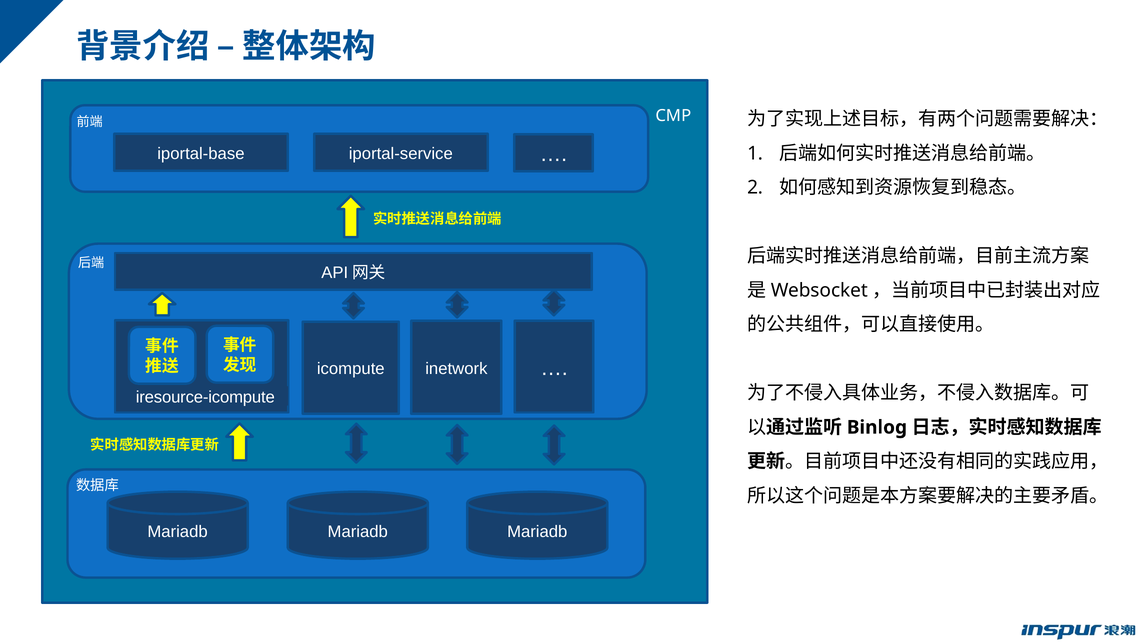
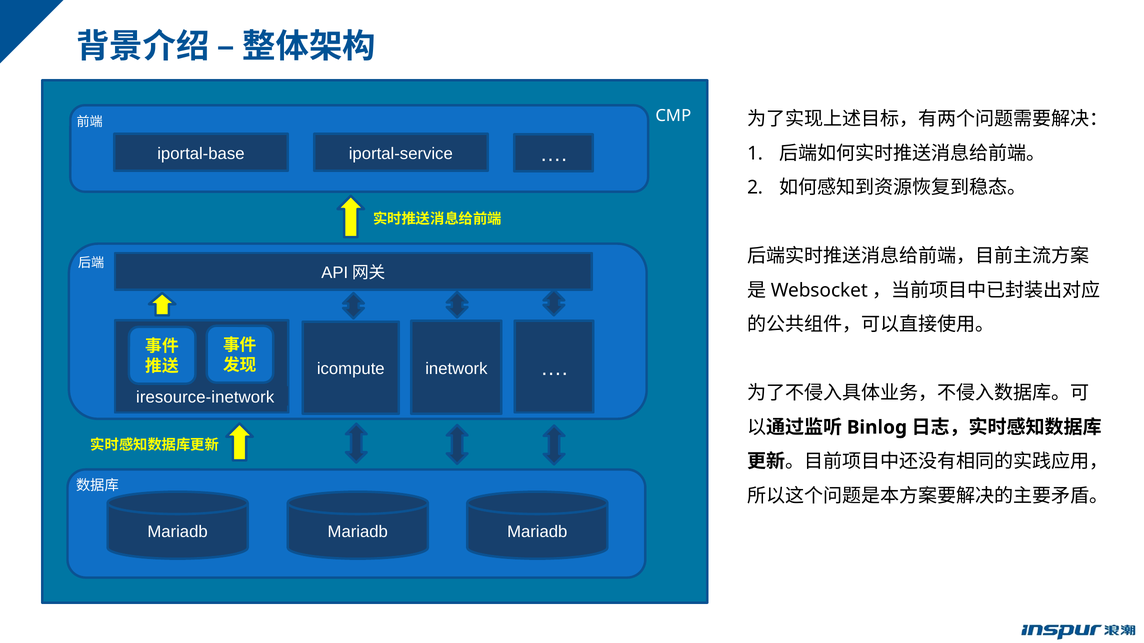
iresource-icompute: iresource-icompute -> iresource-inetwork (205, 397)
